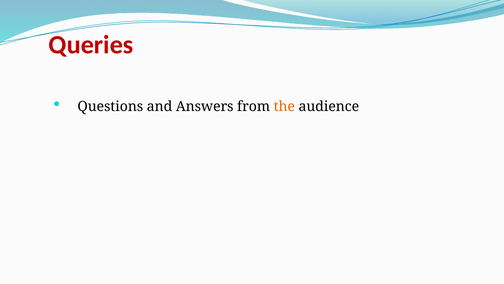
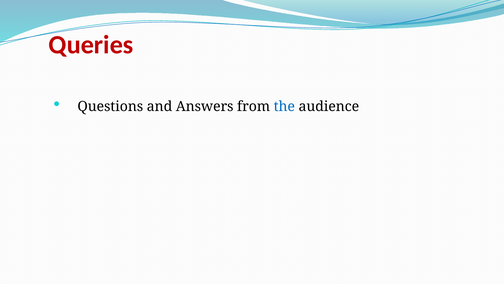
the colour: orange -> blue (284, 106)
